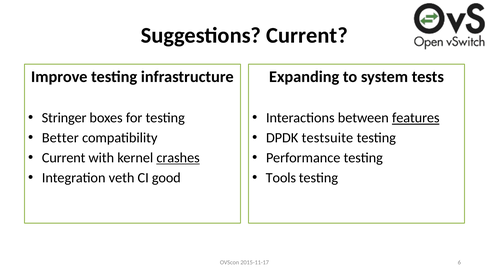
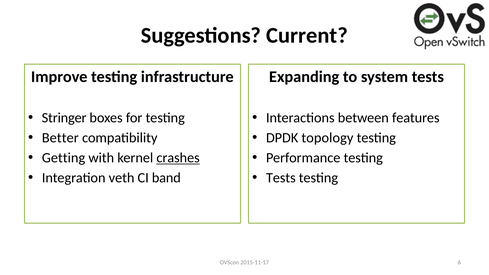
features underline: present -> none (416, 118)
testsuite: testsuite -> topology (327, 138)
Current: Current -> Getting (64, 158)
good: good -> band (166, 178)
Tools: Tools -> Tests (281, 178)
